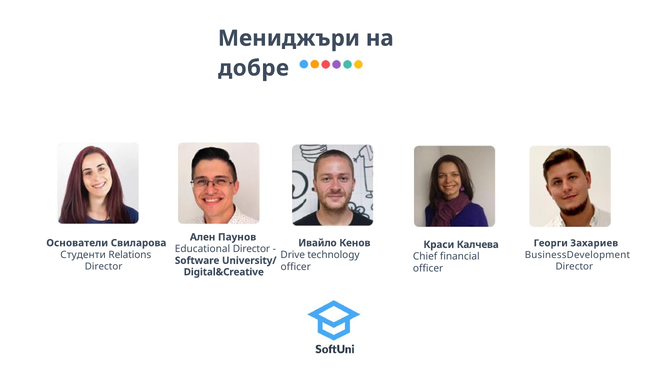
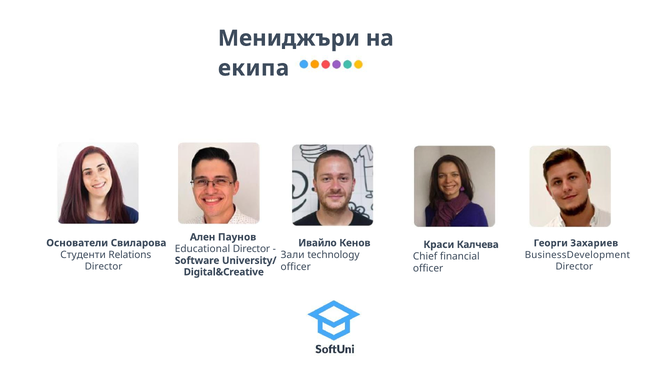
добре: добре -> екипа (254, 68)
Drive: Drive -> Зали (293, 255)
